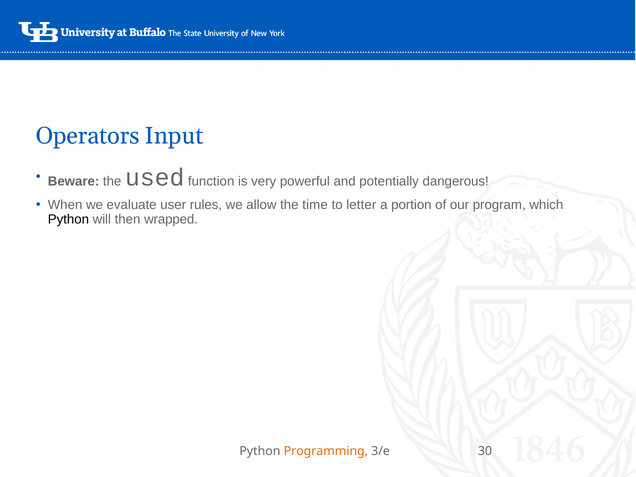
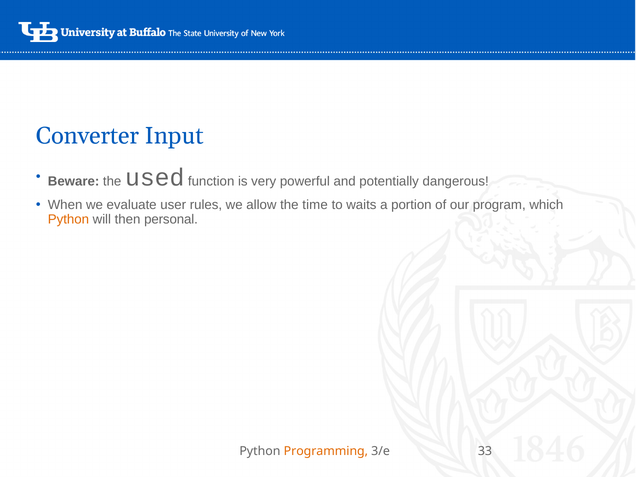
Operators: Operators -> Converter (88, 136)
letter: letter -> waits (361, 205)
Python colour: black -> orange (68, 219)
wrapped: wrapped -> personal (171, 219)
30: 30 -> 33 (485, 451)
